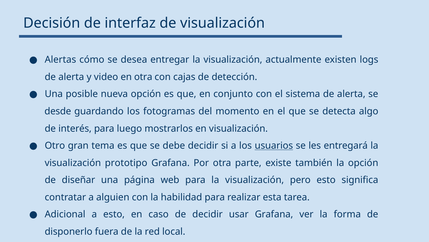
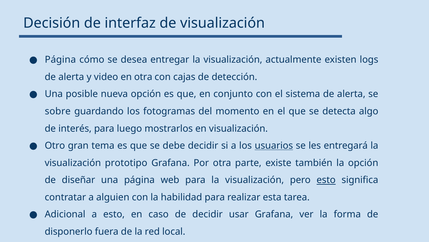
Alertas: Alertas -> Página (60, 60)
desde: desde -> sobre (58, 111)
esto underline: none -> present (326, 180)
